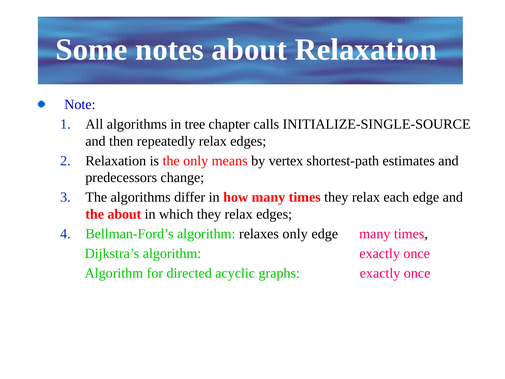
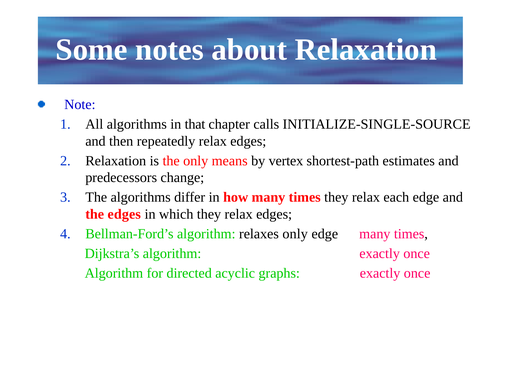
tree: tree -> that (195, 124)
the about: about -> edges (124, 214)
